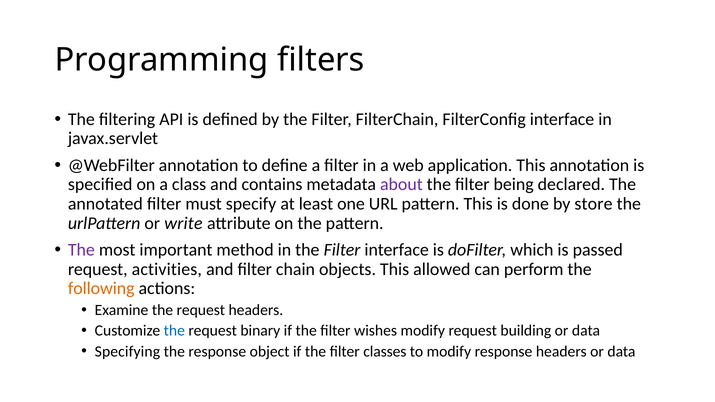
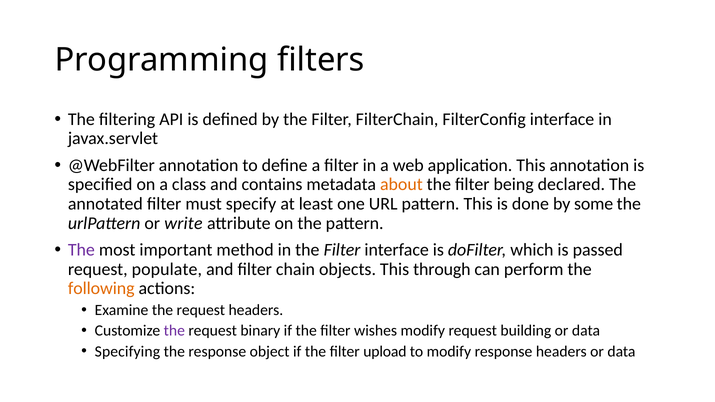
about colour: purple -> orange (401, 185)
store: store -> some (594, 204)
activities: activities -> populate (167, 269)
allowed: allowed -> through (442, 269)
the colour: blue -> purple (174, 331)
classes: classes -> upload (385, 352)
